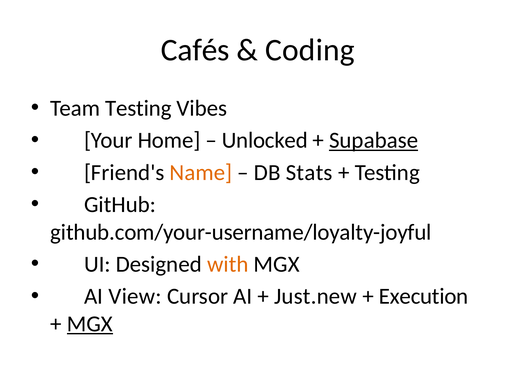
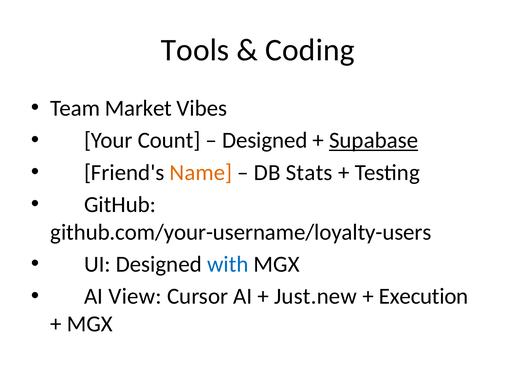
Cafés: Cafés -> Tools (195, 50)
Team Testing: Testing -> Market (138, 108)
Home: Home -> Count (169, 140)
Unlocked: Unlocked -> Designed (265, 140)
github.com/your-username/loyalty-joyful: github.com/your-username/loyalty-joyful -> github.com/your-username/loyalty-users (241, 232)
with colour: orange -> blue (228, 264)
MGX underline: present -> none (90, 324)
